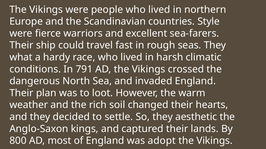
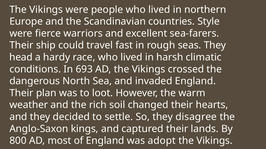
what: what -> head (21, 57)
791: 791 -> 693 (84, 69)
aesthetic: aesthetic -> disagree (196, 117)
